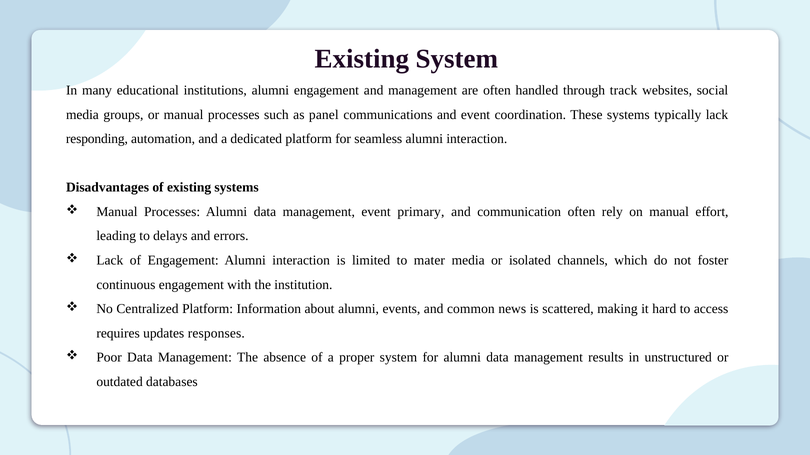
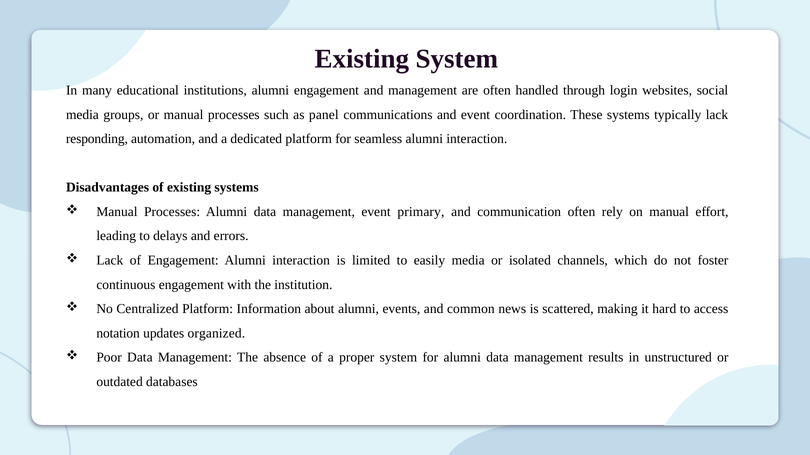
track: track -> login (624, 91)
mater: mater -> easily (429, 261)
requires: requires -> notation (118, 334)
responses: responses -> organized (216, 334)
